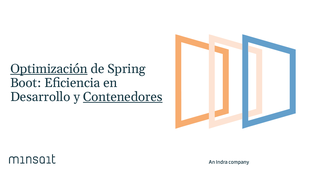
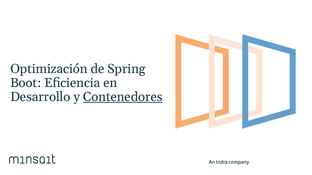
Optimización underline: present -> none (49, 69)
